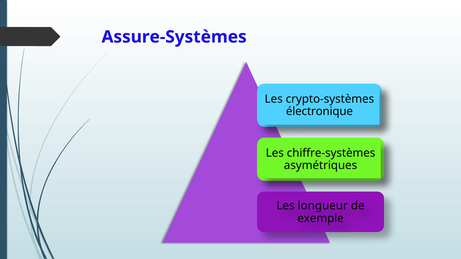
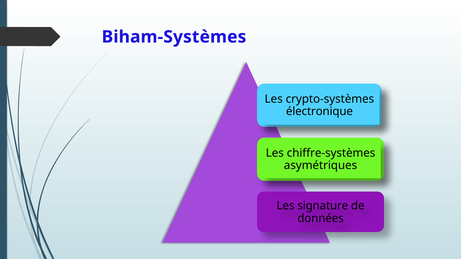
Assure-Systèmes: Assure-Systèmes -> Biham-Systèmes (174, 37)
longueur: longueur -> signature (323, 206)
exemple: exemple -> données (321, 219)
